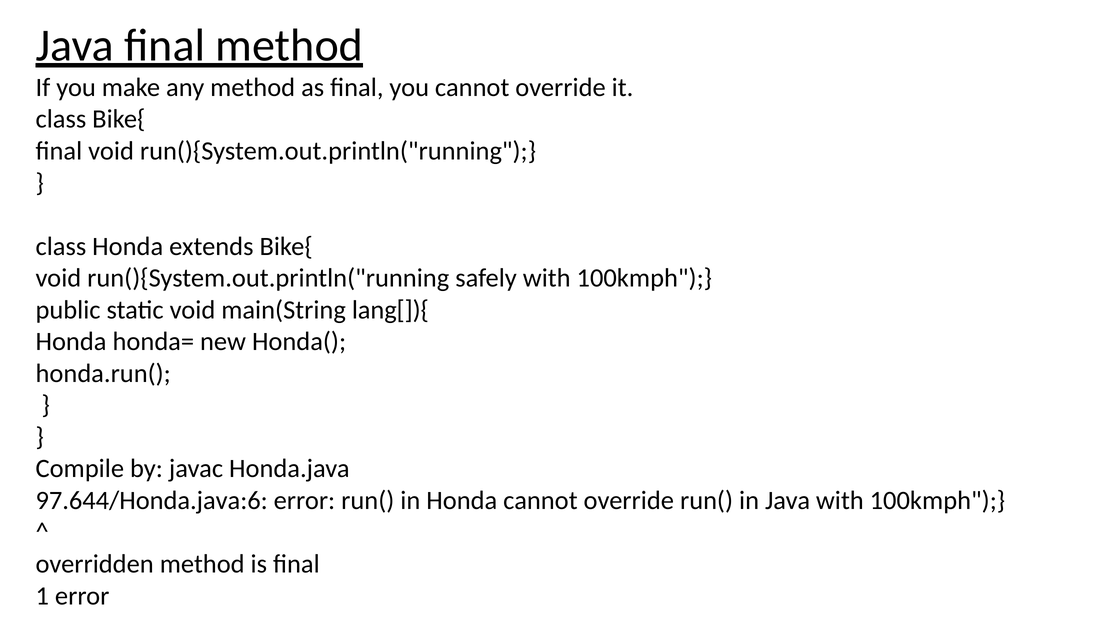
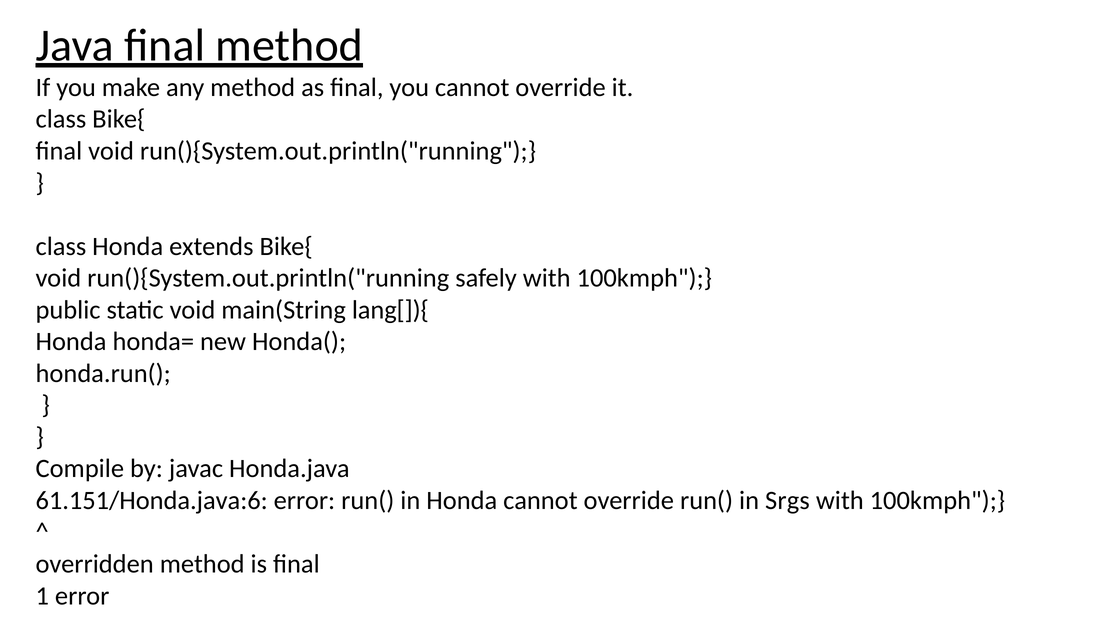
97.644/Honda.java:6: 97.644/Honda.java:6 -> 61.151/Honda.java:6 (152, 501)
in Java: Java -> Srgs (787, 501)
